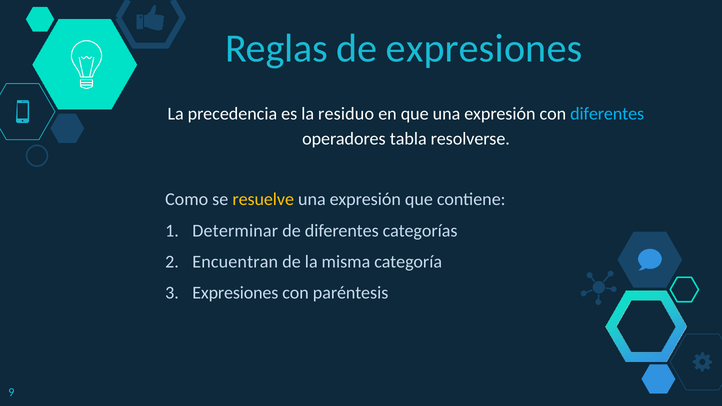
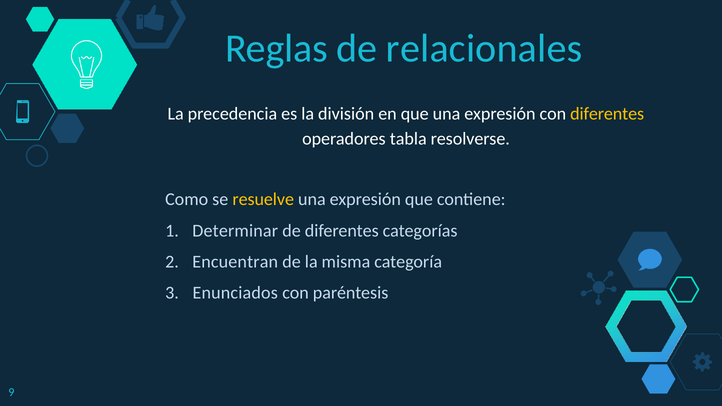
de expresiones: expresiones -> relacionales (484, 49)
residuo: residuo -> división (346, 114)
diferentes colour: light blue -> yellow (607, 114)
Expresiones: Expresiones -> Enunciados (235, 293)
